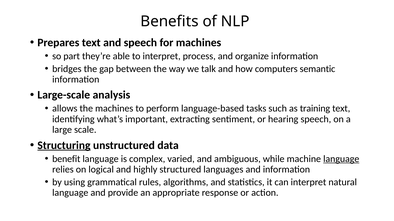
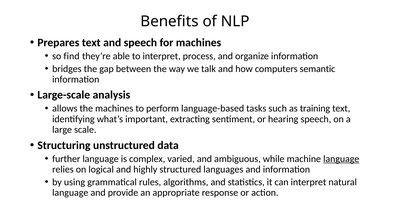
part: part -> find (72, 56)
Structuring underline: present -> none (64, 146)
benefit: benefit -> further (66, 159)
